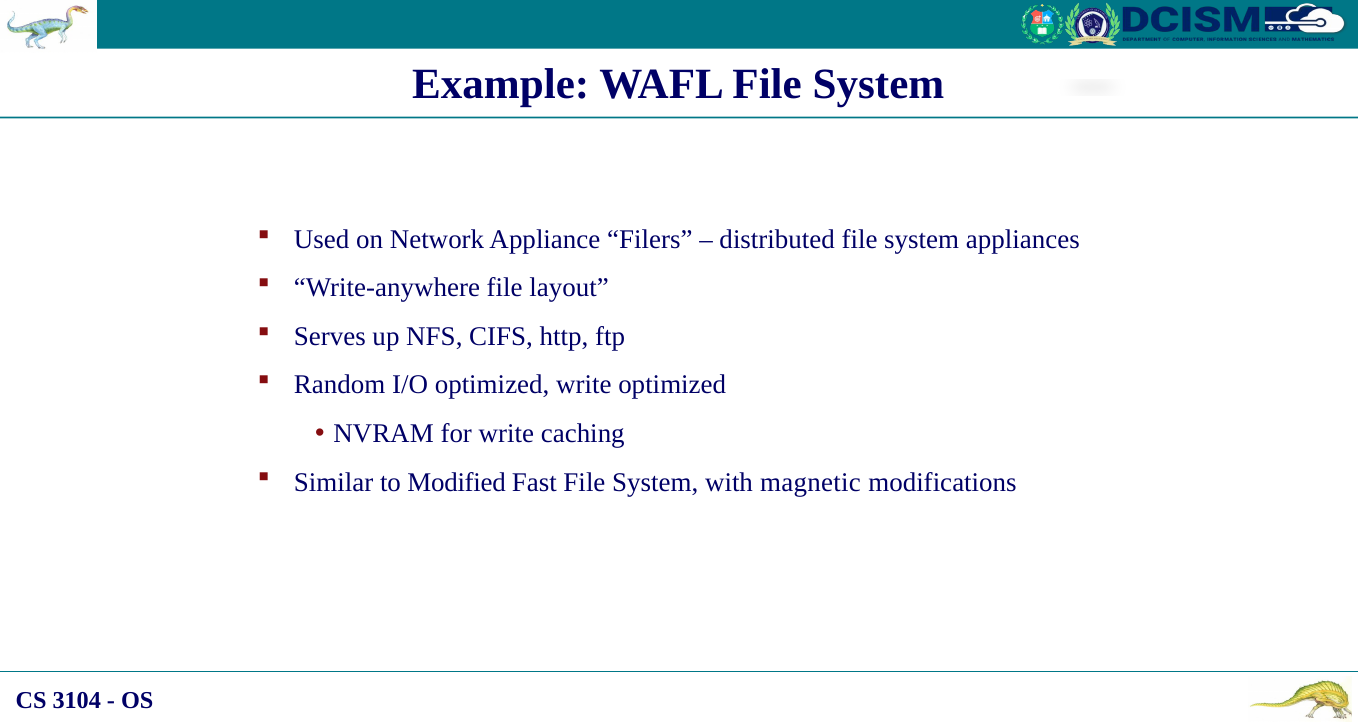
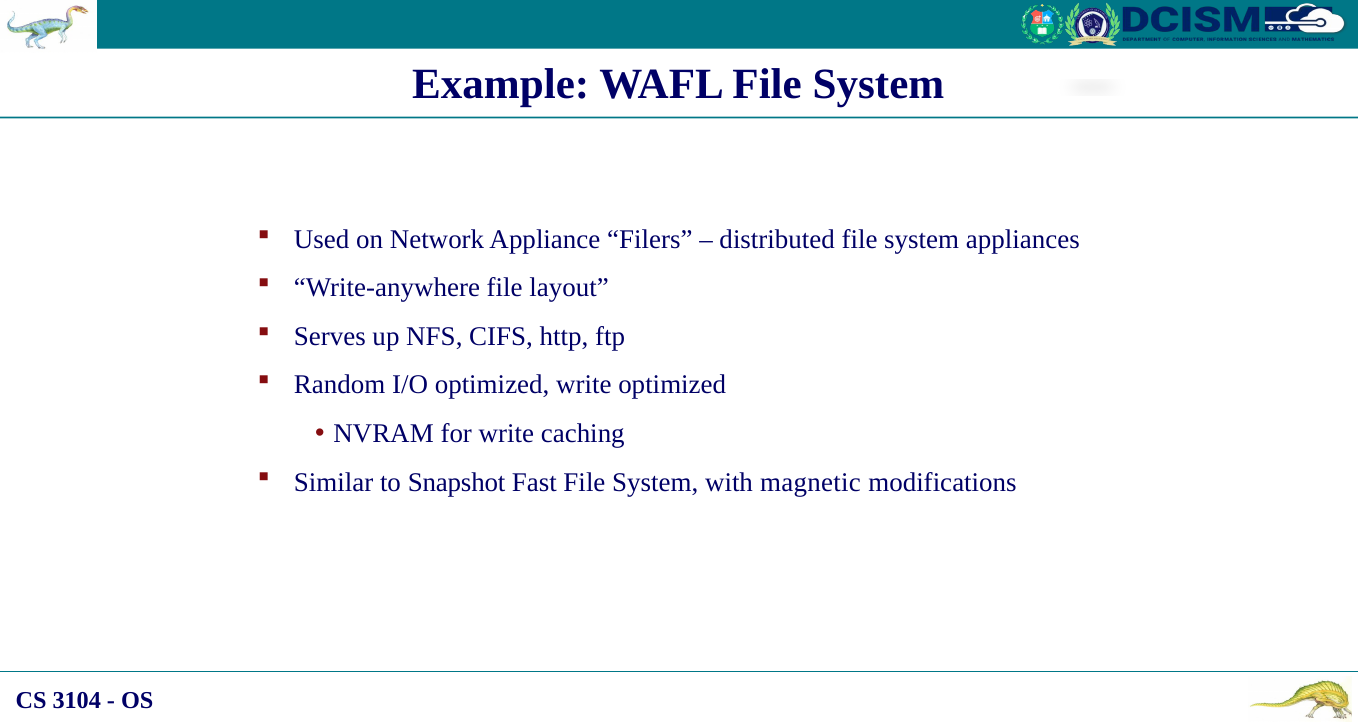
Modified: Modified -> Snapshot (457, 482)
